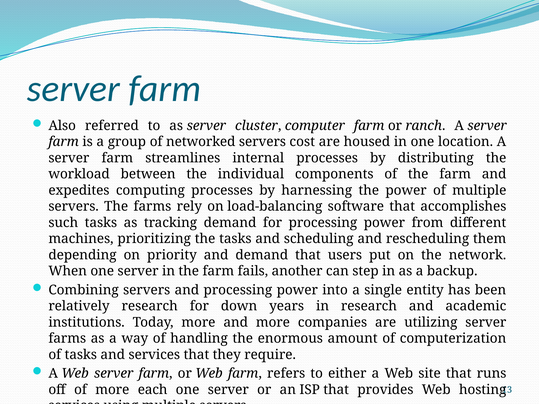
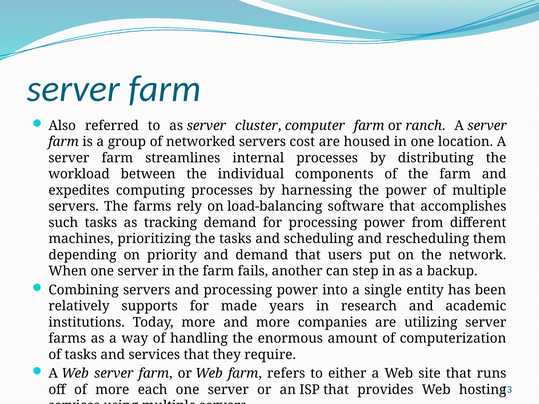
relatively research: research -> supports (150, 306)
down: down -> made (239, 306)
